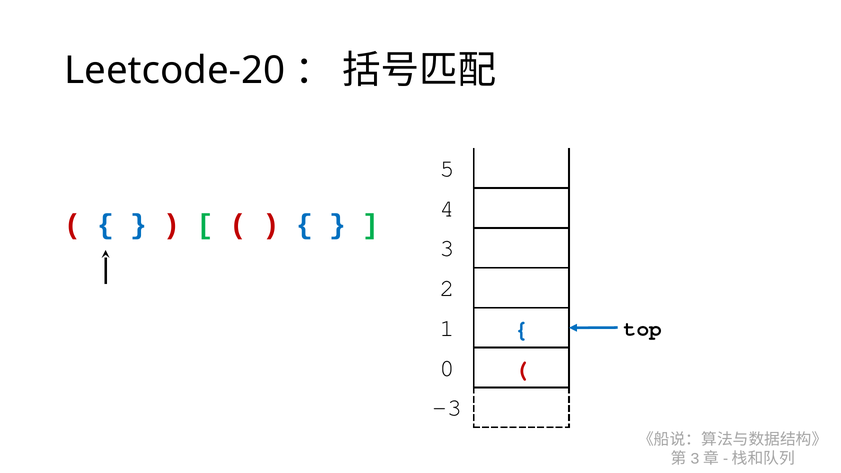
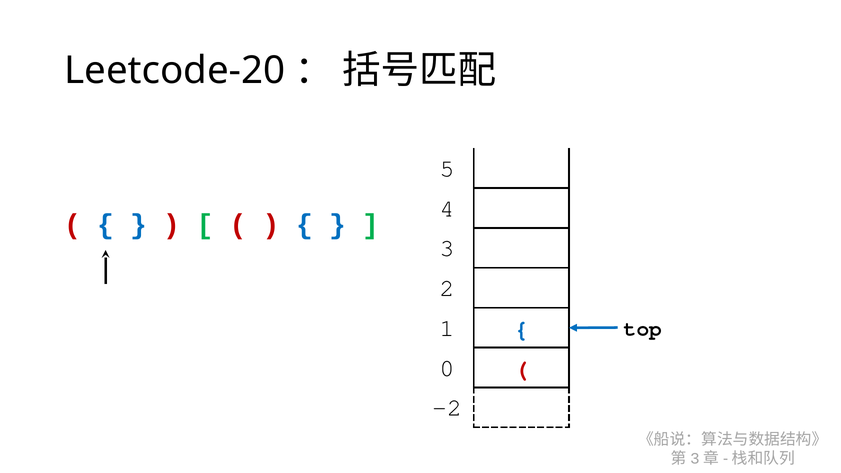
-3: -3 -> -2 (447, 408)
